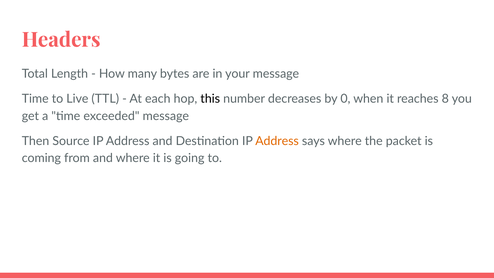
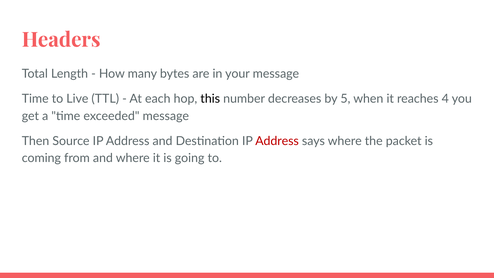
0: 0 -> 5 (345, 99)
8: 8 -> 4 (445, 99)
Address colour: orange -> red (277, 141)
